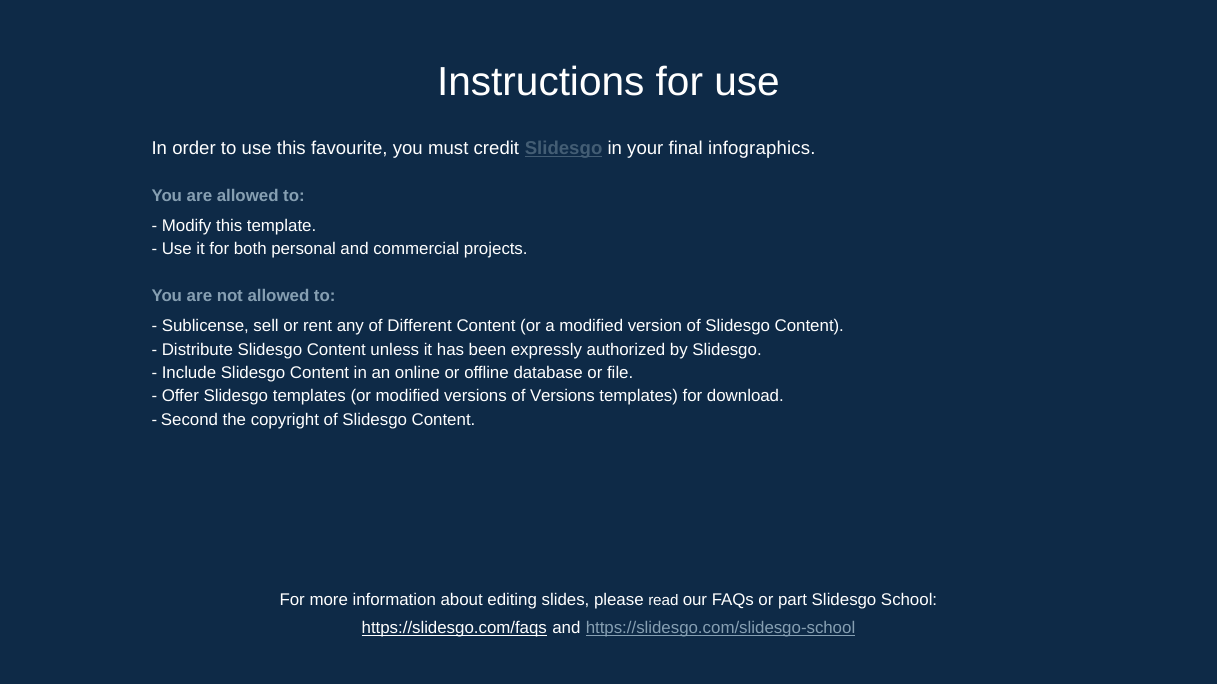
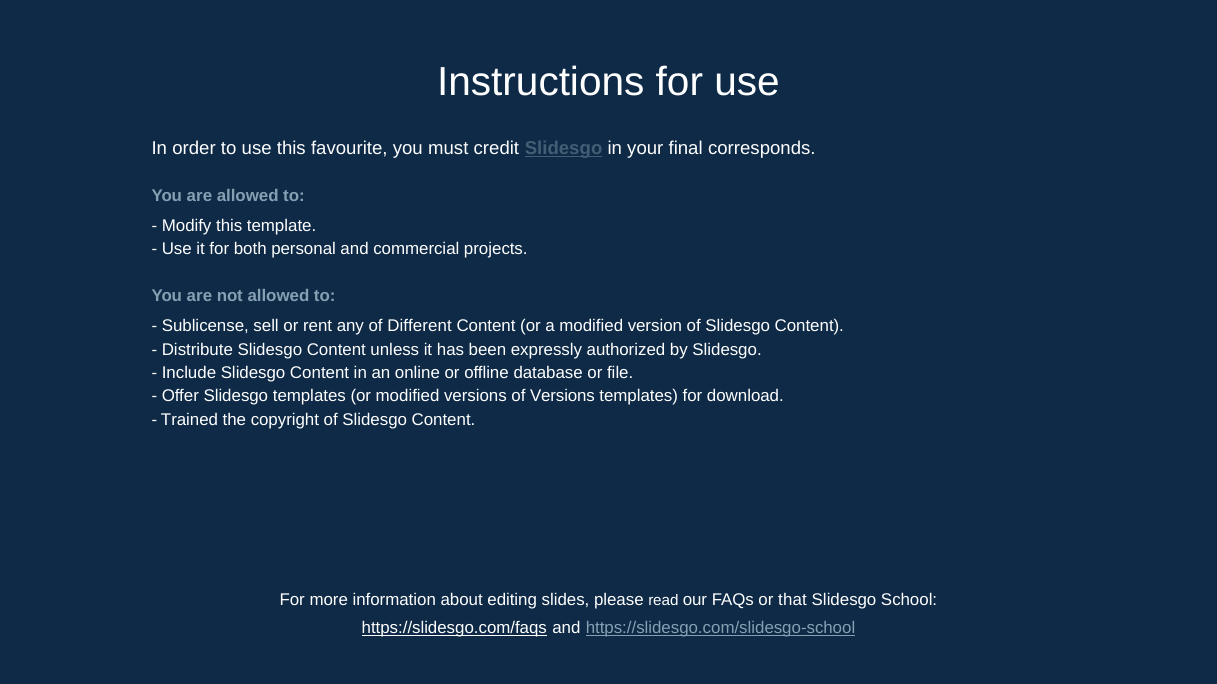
infographics: infographics -> corresponds (762, 148)
Second: Second -> Trained (190, 420)
part: part -> that (793, 601)
